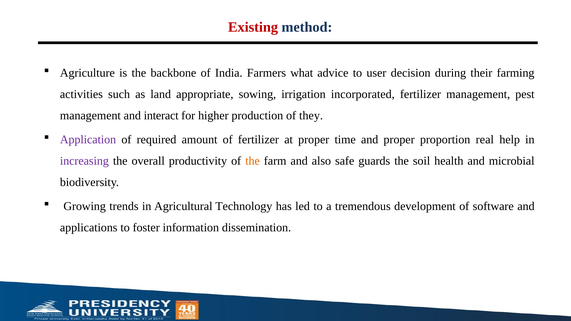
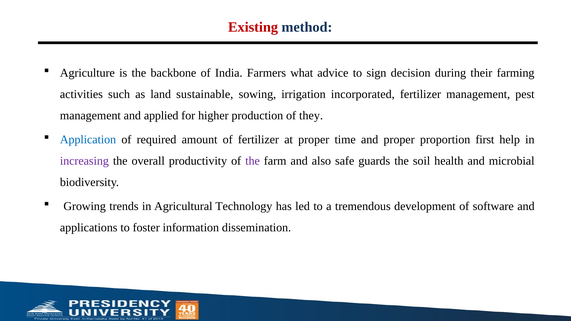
user: user -> sign (376, 73)
appropriate: appropriate -> sustainable (205, 94)
interact: interact -> applied (161, 116)
Application colour: purple -> blue (88, 140)
real: real -> first (485, 140)
the colour: orange -> purple (253, 161)
